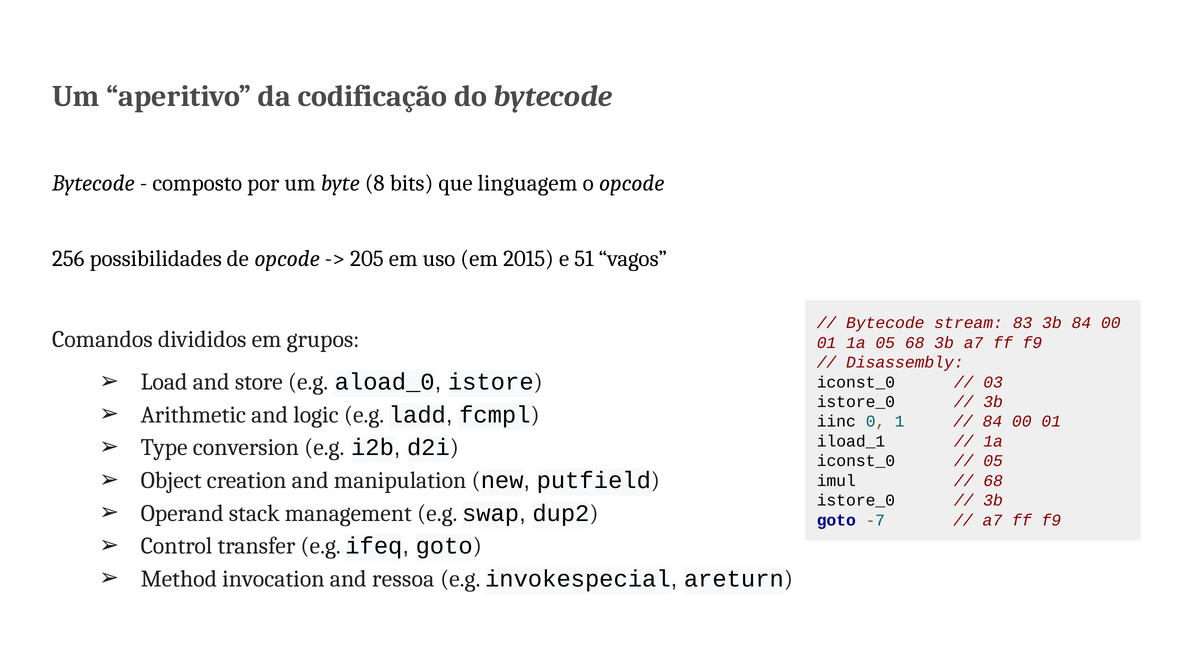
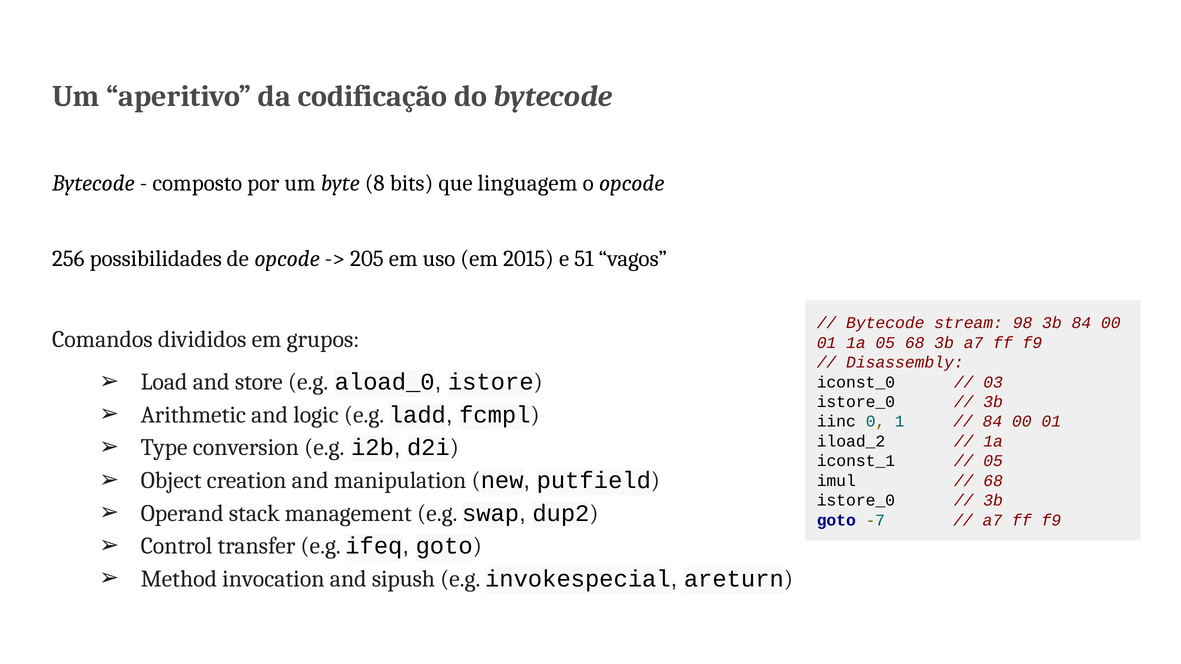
83: 83 -> 98 (1023, 323)
iload_1: iload_1 -> iload_2 (851, 442)
iconst_0: iconst_0 -> iconst_1 (856, 461)
ressoa: ressoa -> sipush (403, 579)
